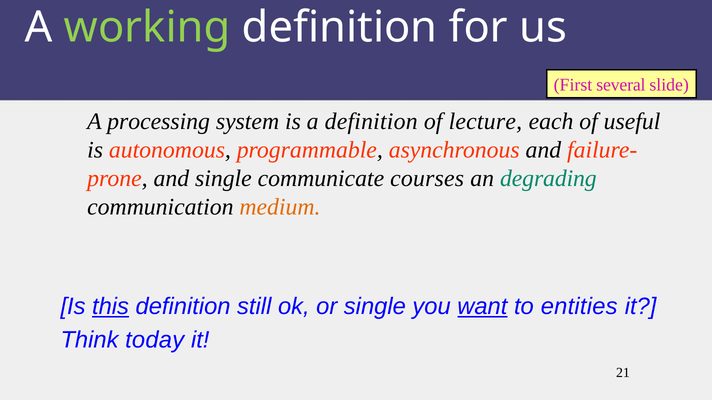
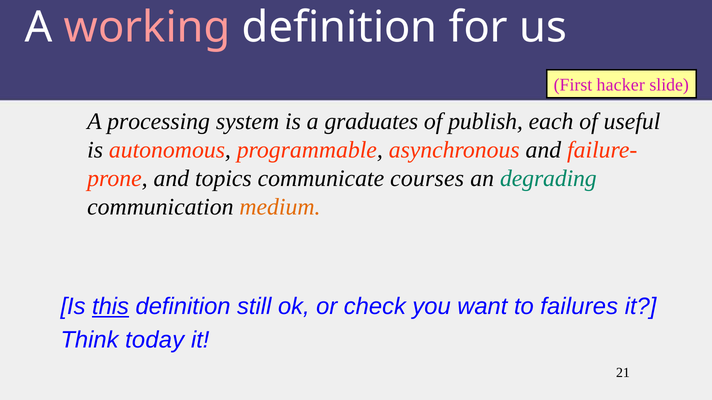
working colour: light green -> pink (147, 27)
several: several -> hacker (621, 85)
a definition: definition -> graduates (371, 122)
lecture: lecture -> publish (486, 122)
and single: single -> topics (223, 179)
or single: single -> check (375, 307)
want underline: present -> none (482, 307)
entities: entities -> failures (579, 307)
